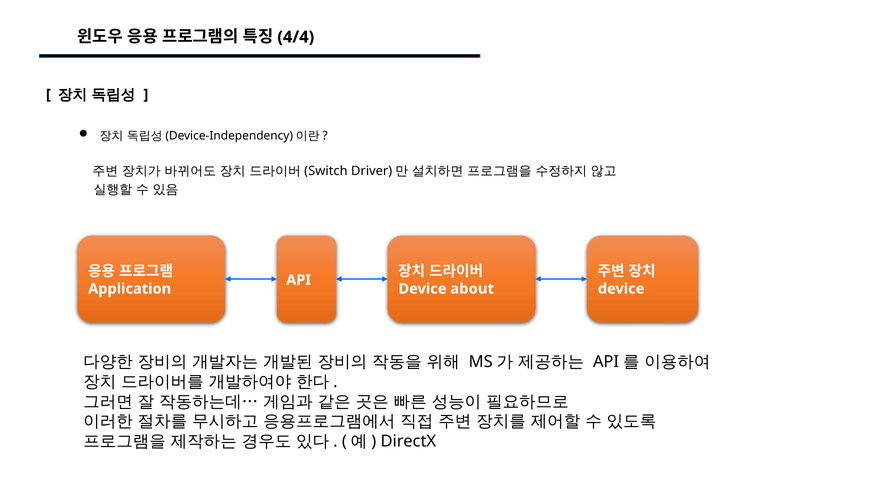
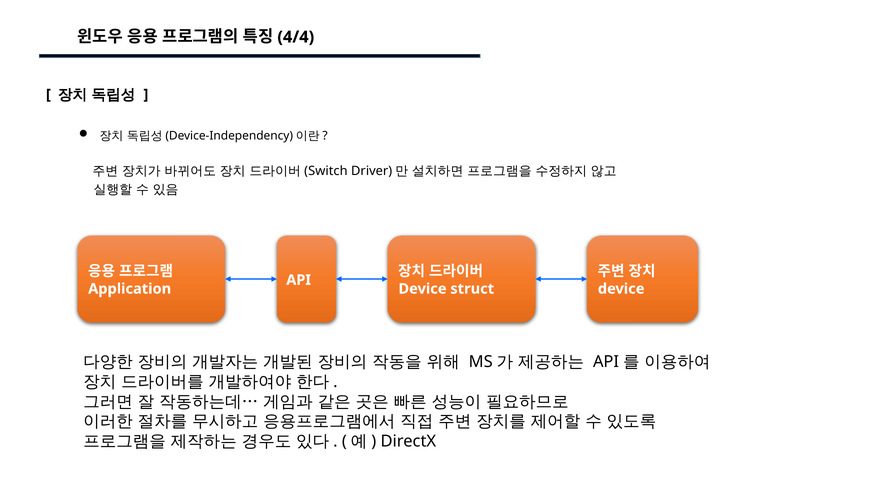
about: about -> struct (472, 289)
